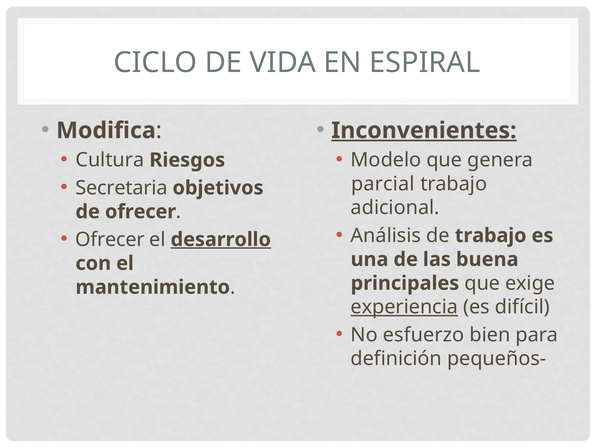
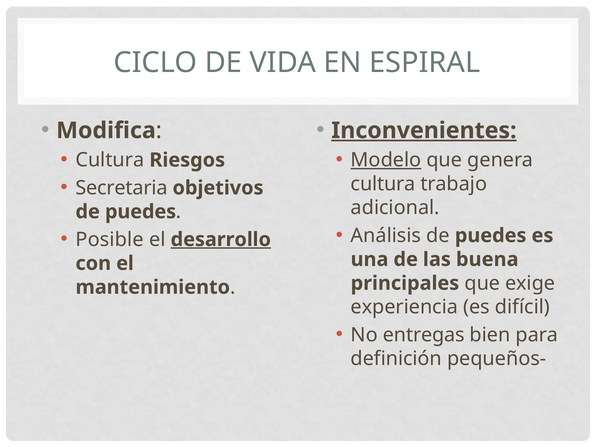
Modelo underline: none -> present (386, 160)
parcial: parcial -> cultura (383, 184)
ofrecer: ofrecer -> puedes (141, 212)
Análisis de trabajo: trabajo -> puedes (491, 236)
Ofrecer: Ofrecer -> Posible (110, 240)
experiencia underline: present -> none (404, 307)
esfuerzo: esfuerzo -> entregas (424, 335)
